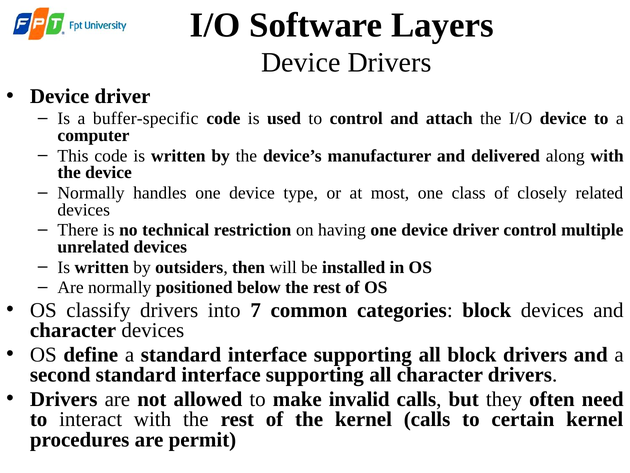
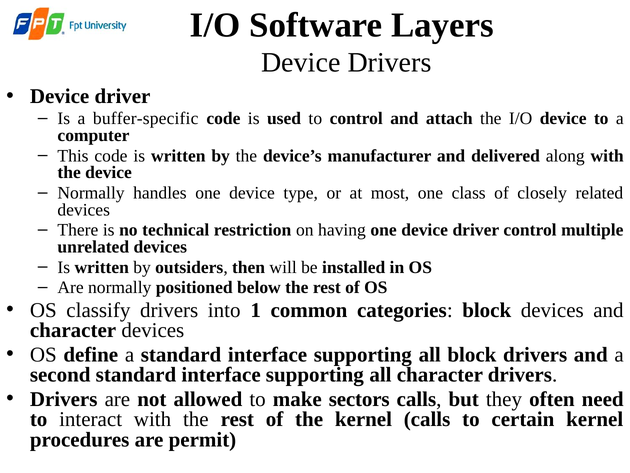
7: 7 -> 1 (256, 310)
invalid: invalid -> sectors (359, 399)
